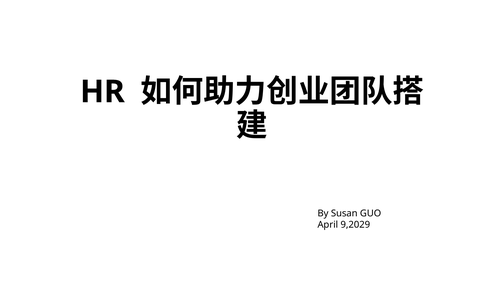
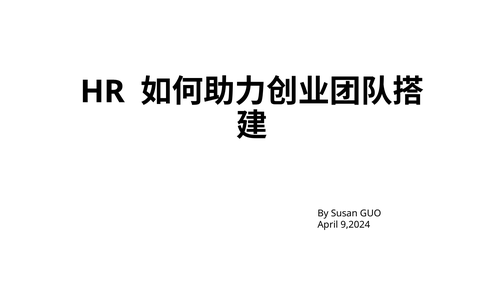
9,2029: 9,2029 -> 9,2024 (355, 225)
